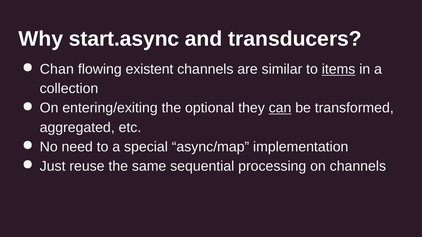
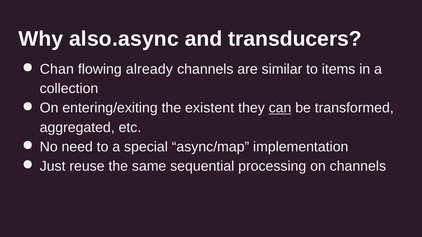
start.async: start.async -> also.async (124, 39)
existent: existent -> already (149, 69)
items underline: present -> none (339, 69)
optional: optional -> existent (210, 108)
